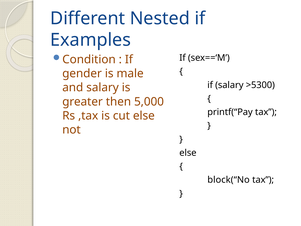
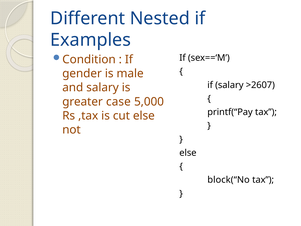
>5300: >5300 -> >2607 (260, 85)
then: then -> case (118, 102)
